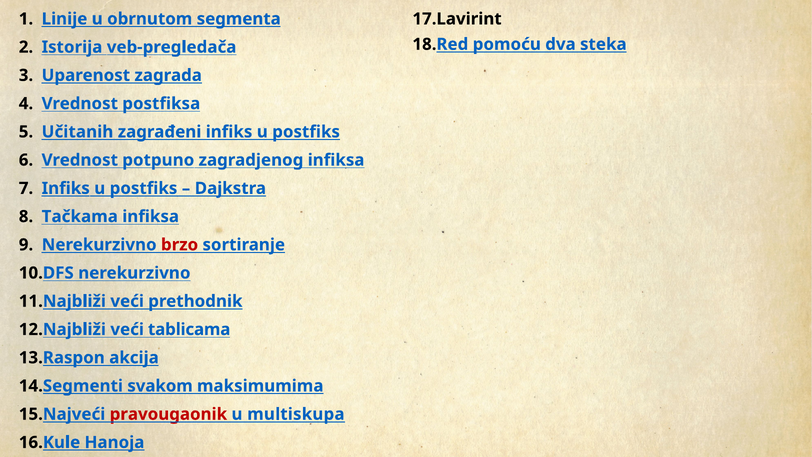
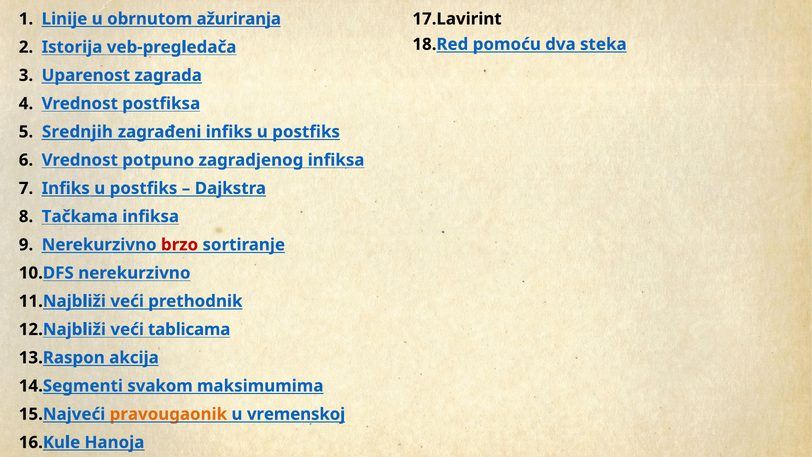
segmenta: segmenta -> ažuriranja (239, 19)
Učitanih: Učitanih -> Srednjih (77, 132)
pravougaonik colour: red -> orange (168, 414)
multiskupa: multiskupa -> vremenskoj (296, 414)
